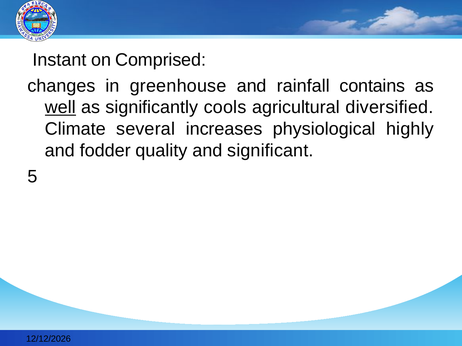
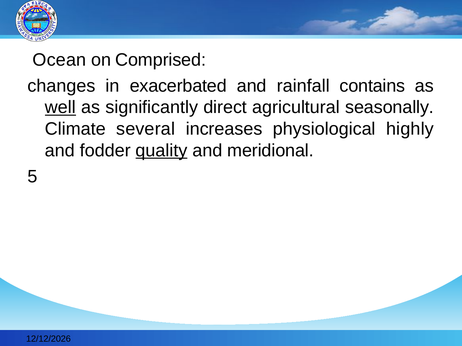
Instant: Instant -> Ocean (59, 60)
greenhouse: greenhouse -> exacerbated (178, 86)
cools: cools -> direct (225, 108)
diversified: diversified -> seasonally (390, 108)
quality underline: none -> present (162, 151)
significant: significant -> meridional (271, 151)
